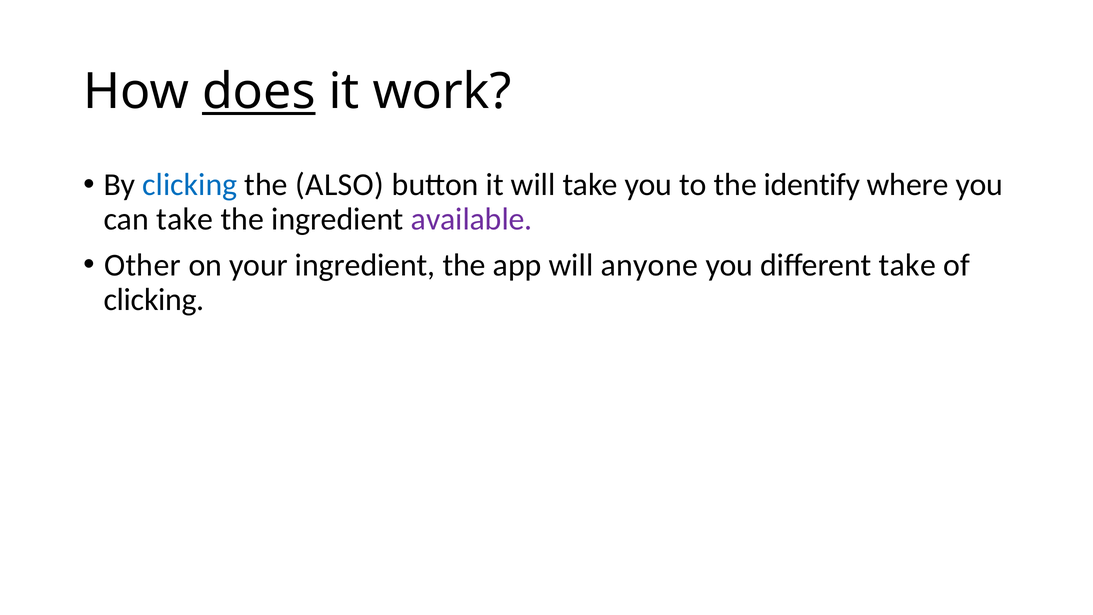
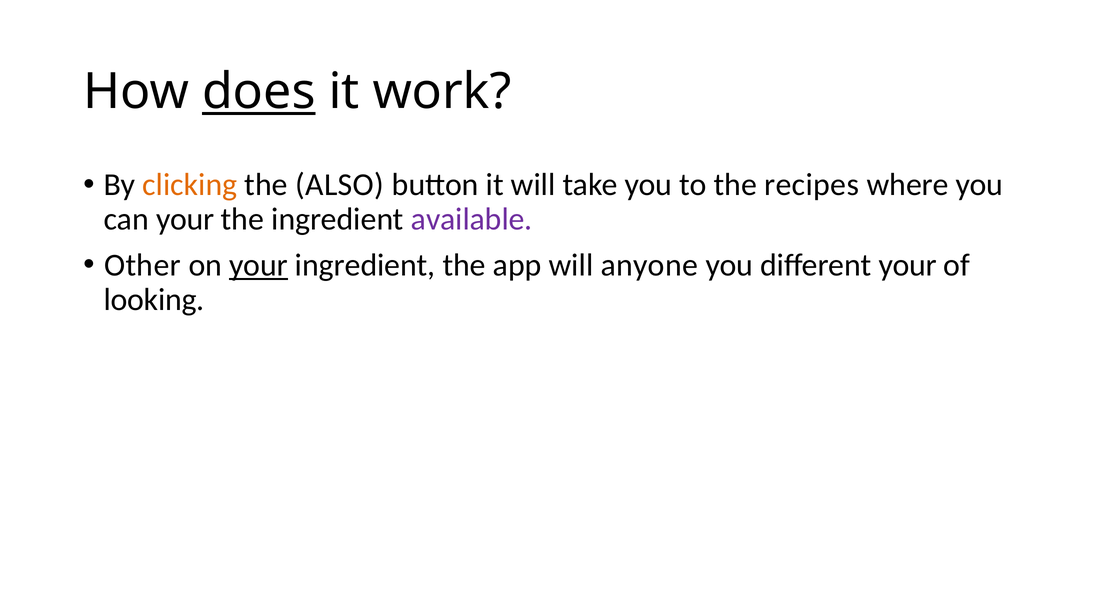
clicking colour: blue -> orange (190, 185)
identify: identify -> recipes (812, 185)
can take: take -> your (185, 219)
your underline: none -> present (259, 265)
different take: take -> your (908, 265)
clicking: clicking -> looking (154, 299)
